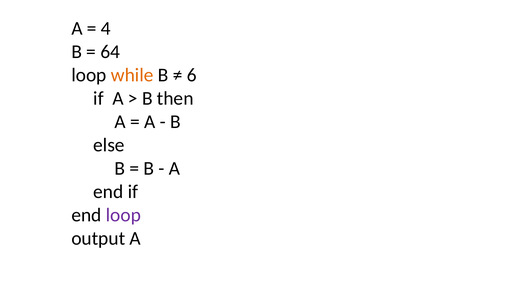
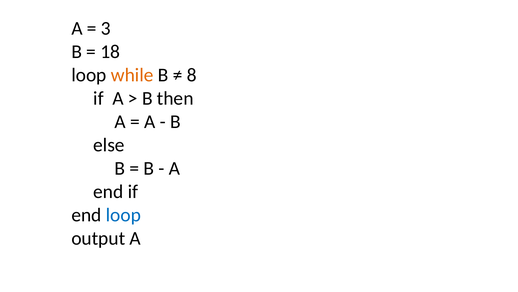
4: 4 -> 3 (106, 28)
64: 64 -> 18 (110, 52)
6: 6 -> 8 (192, 75)
loop colour: purple -> blue (123, 215)
